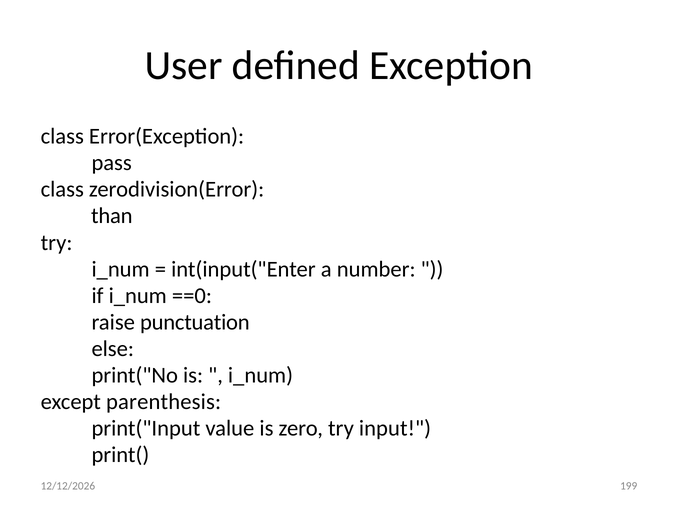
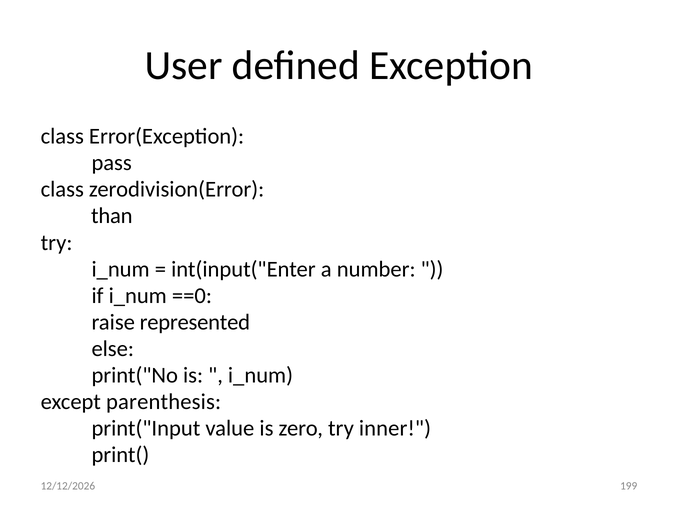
punctuation: punctuation -> represented (195, 322)
input: input -> inner (395, 428)
